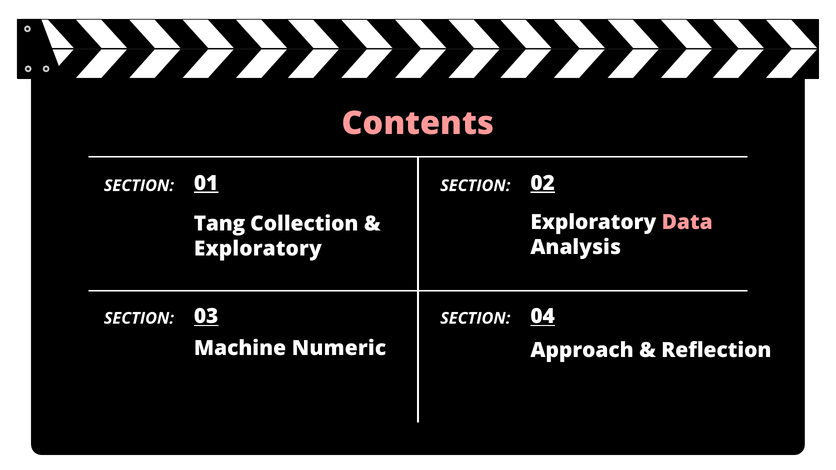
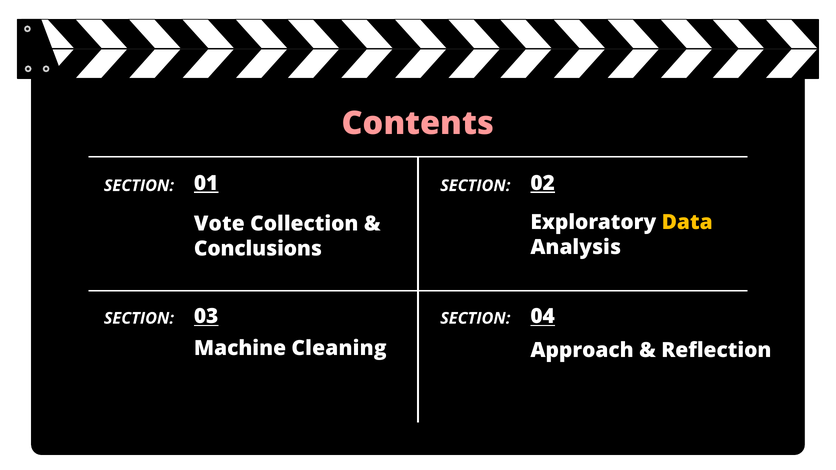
Data colour: pink -> yellow (687, 223)
Tang: Tang -> Vote (219, 224)
Exploratory: Exploratory -> Conclusions (258, 249)
Numeric: Numeric -> Cleaning (339, 349)
